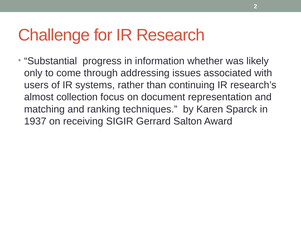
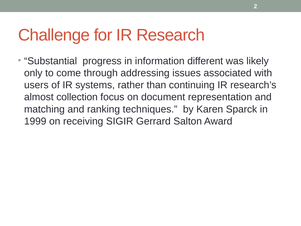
whether: whether -> different (205, 61)
1937: 1937 -> 1999 (35, 121)
